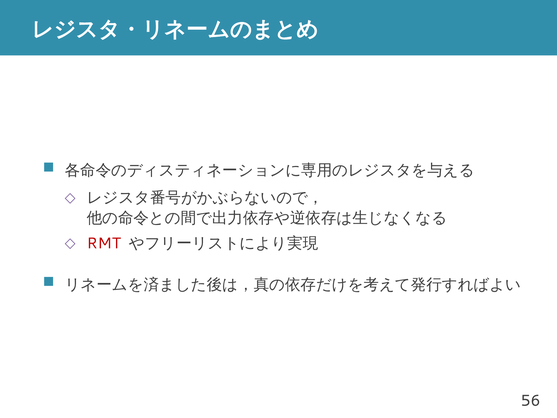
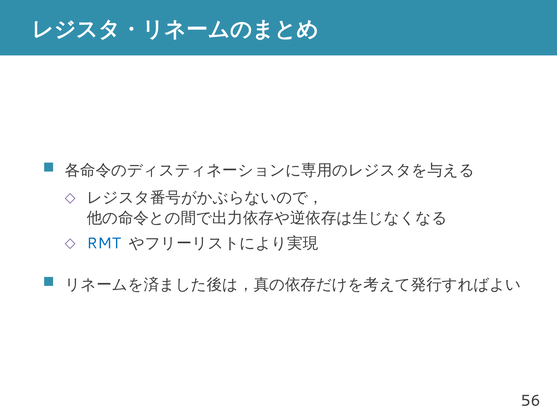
RMT colour: red -> blue (104, 243)
